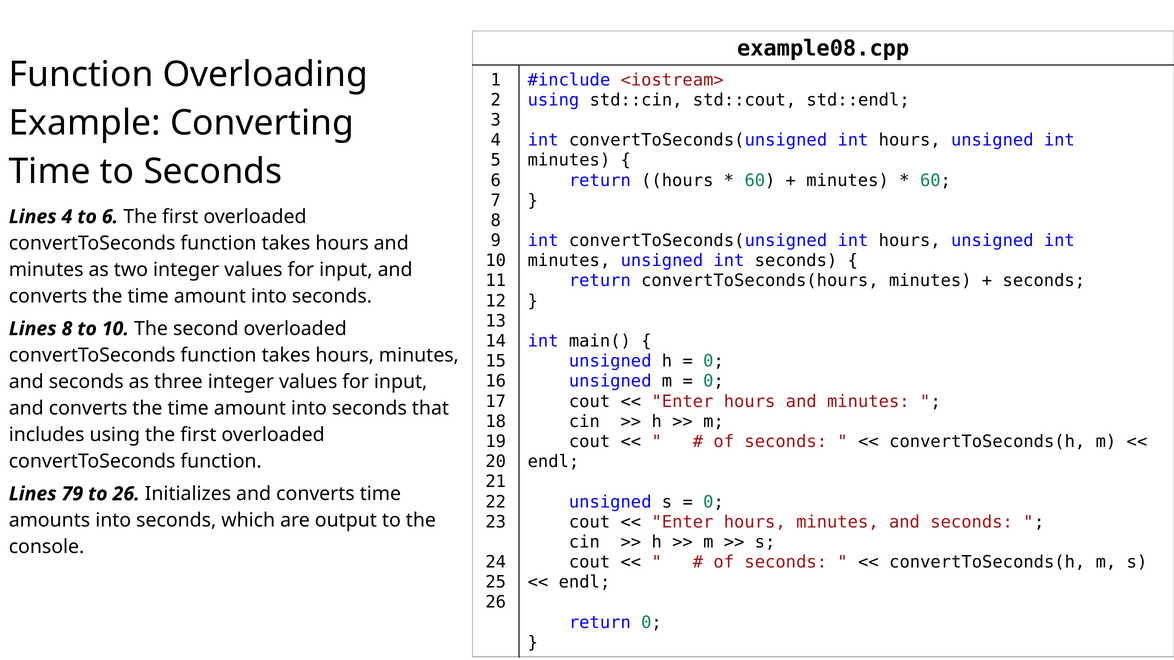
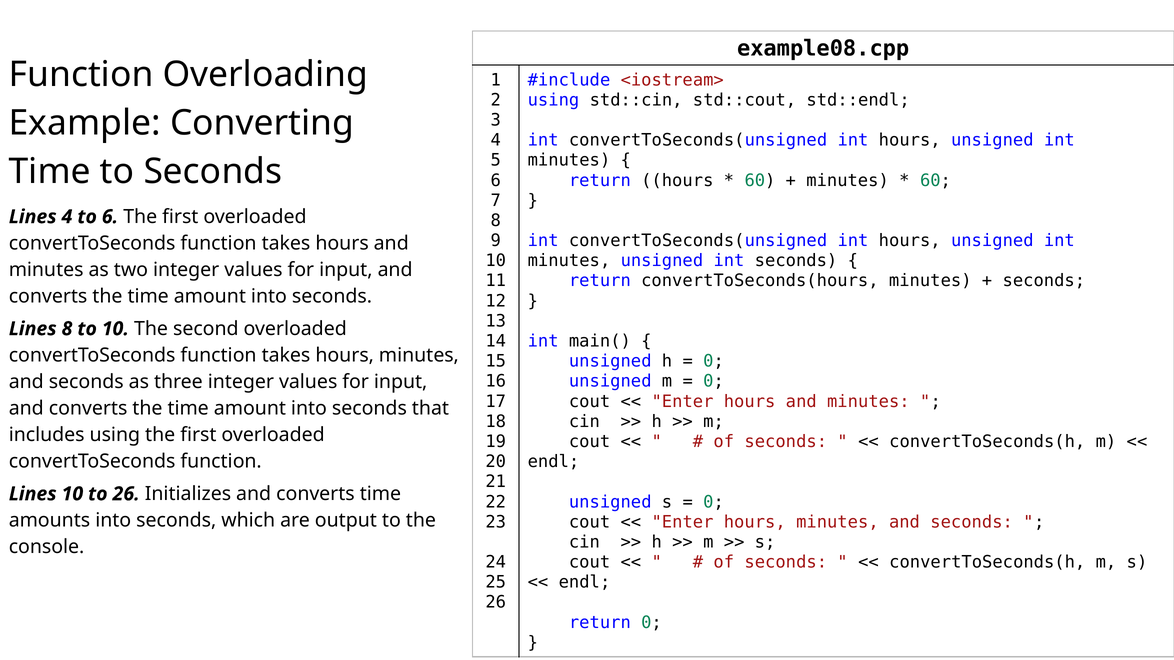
Lines 79: 79 -> 10 (72, 494)
